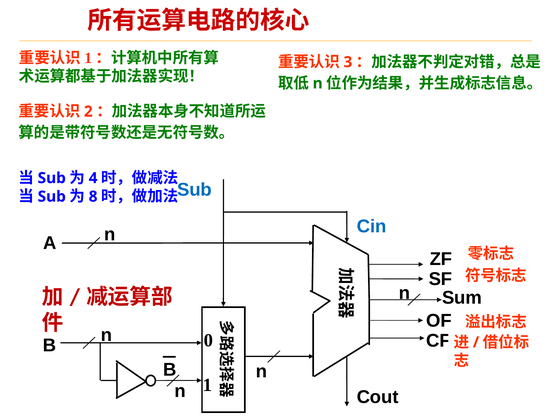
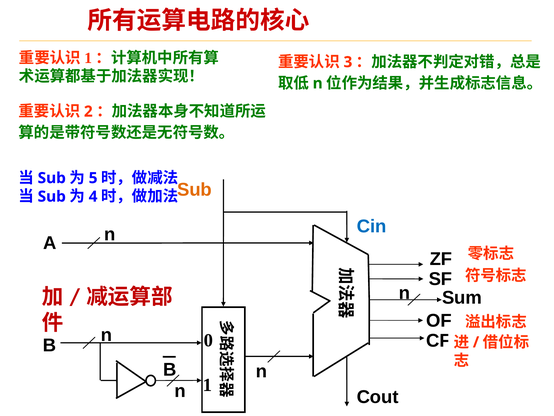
4: 4 -> 5 (93, 178)
Sub colour: blue -> orange (194, 190)
8: 8 -> 4 (93, 196)
